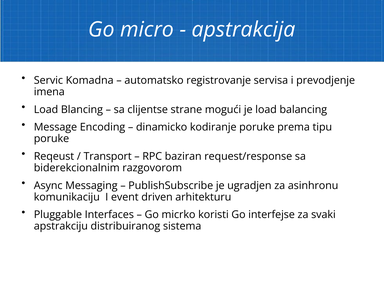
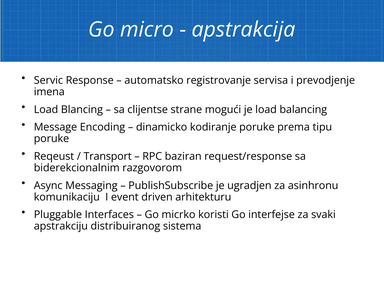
Komadna: Komadna -> Response (90, 80)
